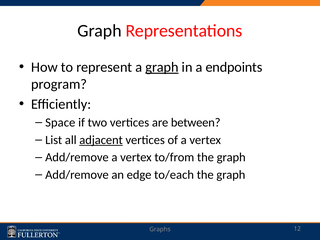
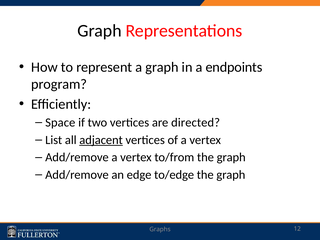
graph underline: present -> none (162, 67)
between: between -> directed (196, 122)
to/each: to/each -> to/edge (174, 175)
